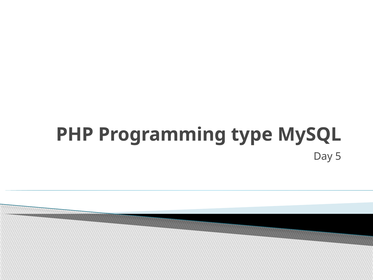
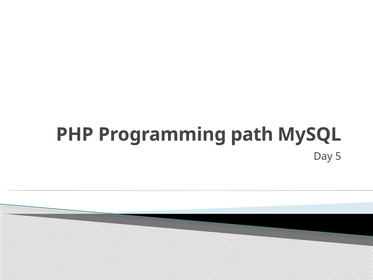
type: type -> path (252, 134)
